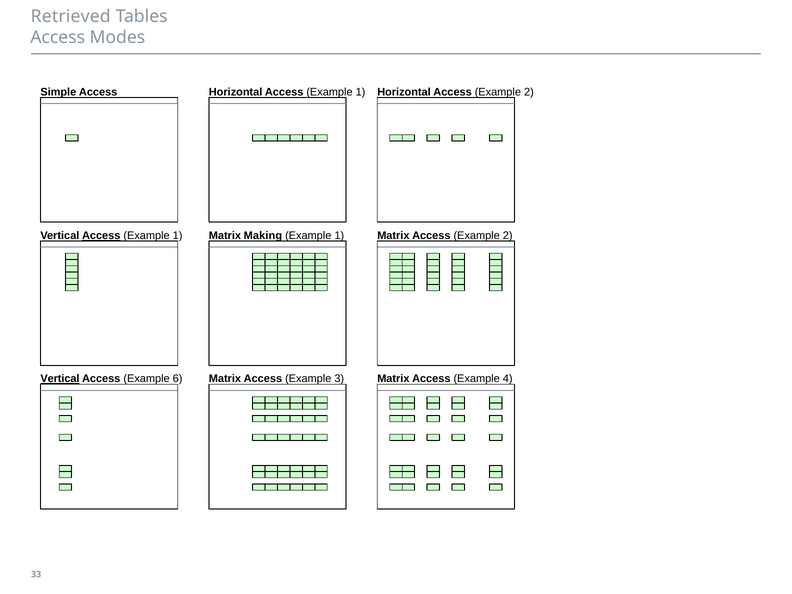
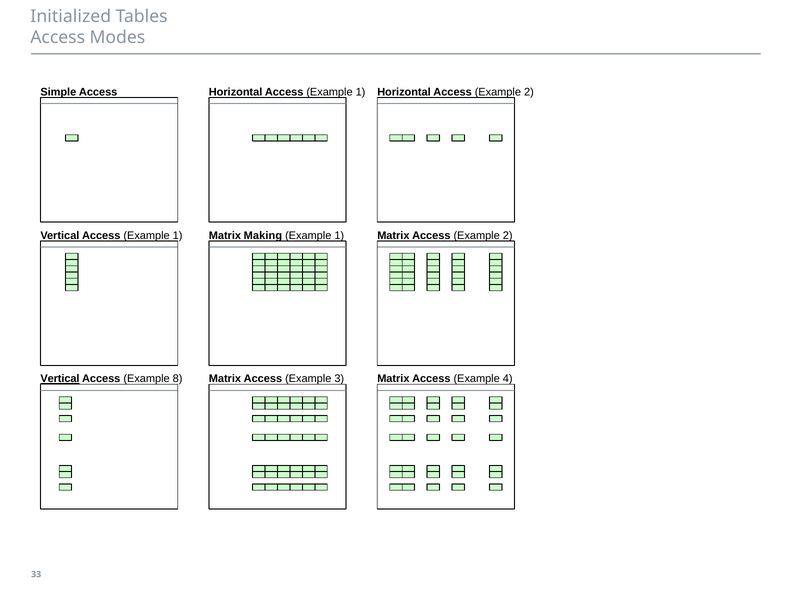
Retrieved: Retrieved -> Initialized (71, 16)
Access underline: present -> none (101, 235)
6: 6 -> 8 (178, 379)
